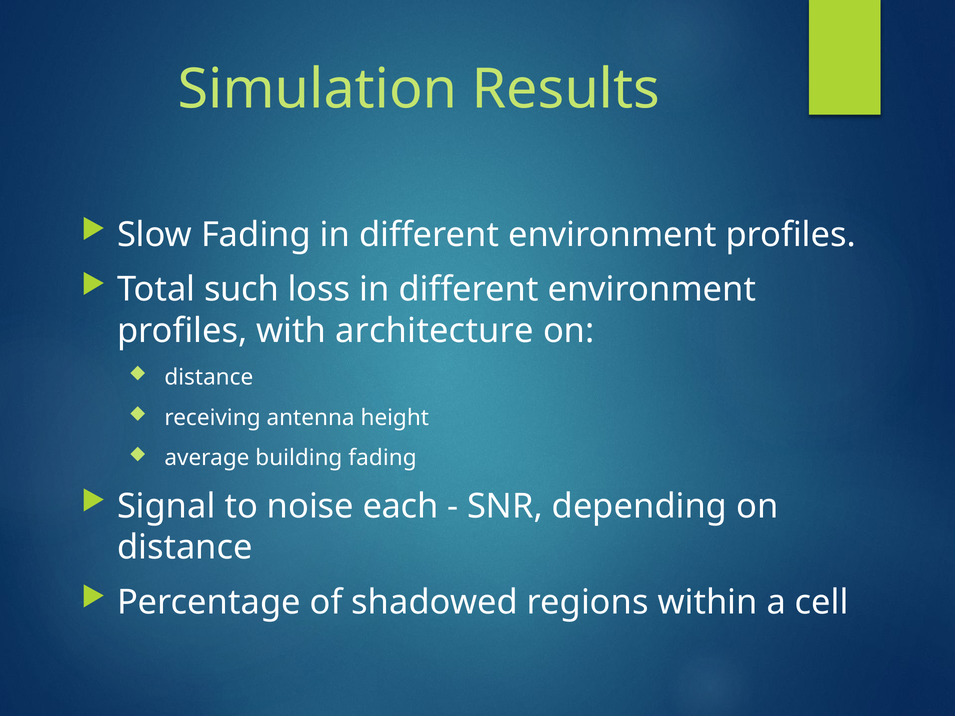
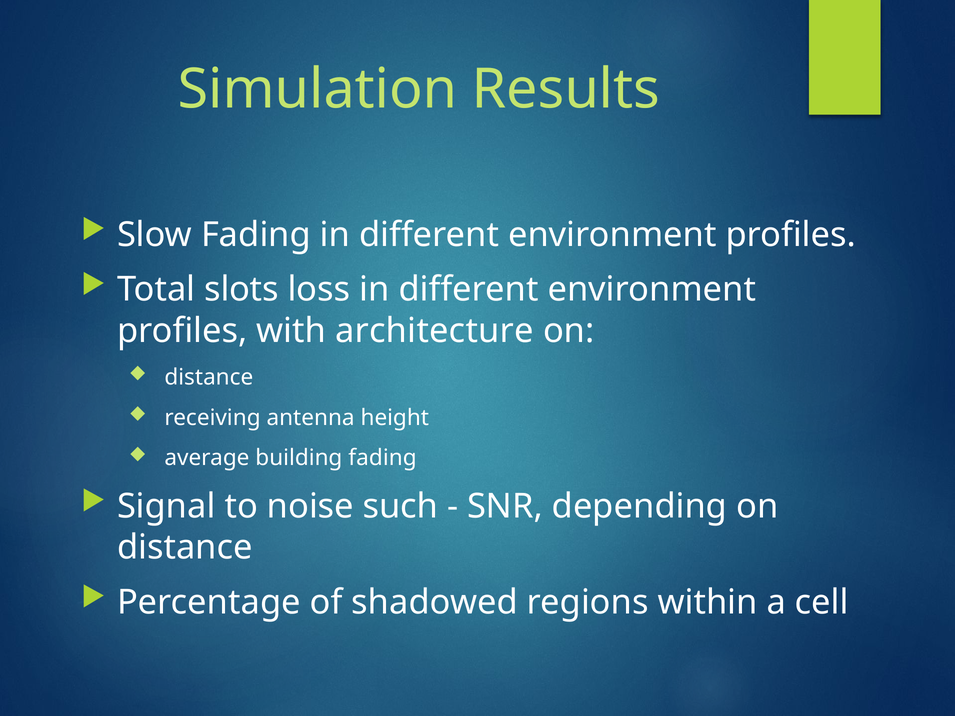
such: such -> slots (242, 289)
each: each -> such (400, 506)
